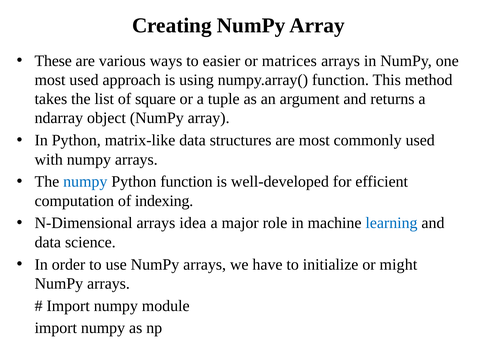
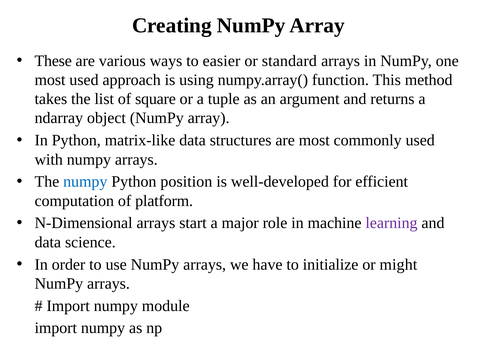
matrices: matrices -> standard (289, 61)
Python function: function -> position (186, 182)
indexing: indexing -> platform (164, 201)
idea: idea -> start (193, 223)
learning colour: blue -> purple (392, 223)
